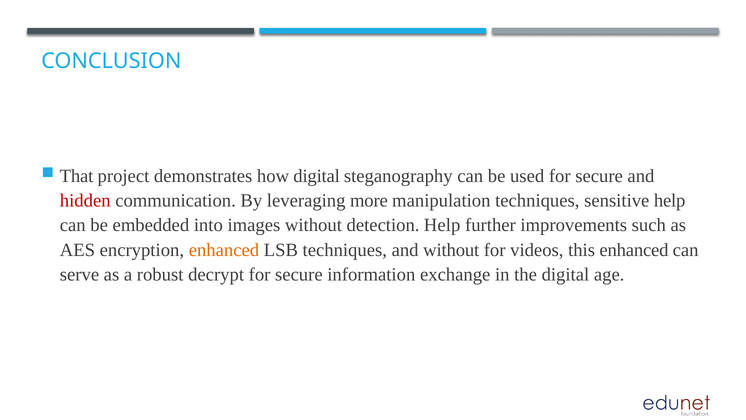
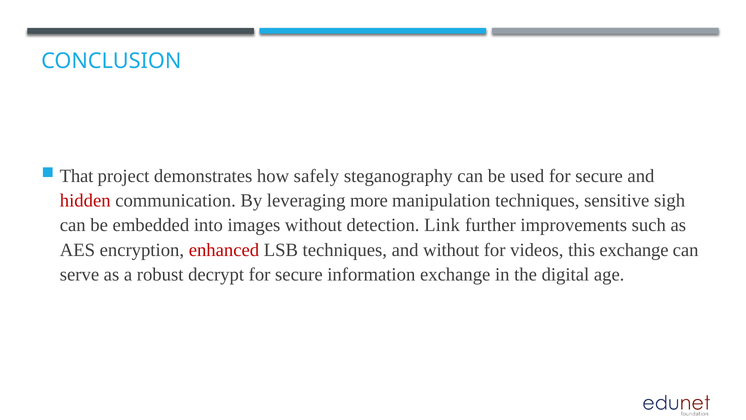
how digital: digital -> safely (316, 176)
sensitive help: help -> sigh (670, 200)
detection Help: Help -> Link (442, 225)
enhanced colour: orange -> red (224, 250)
this enhanced: enhanced -> exchange (634, 250)
